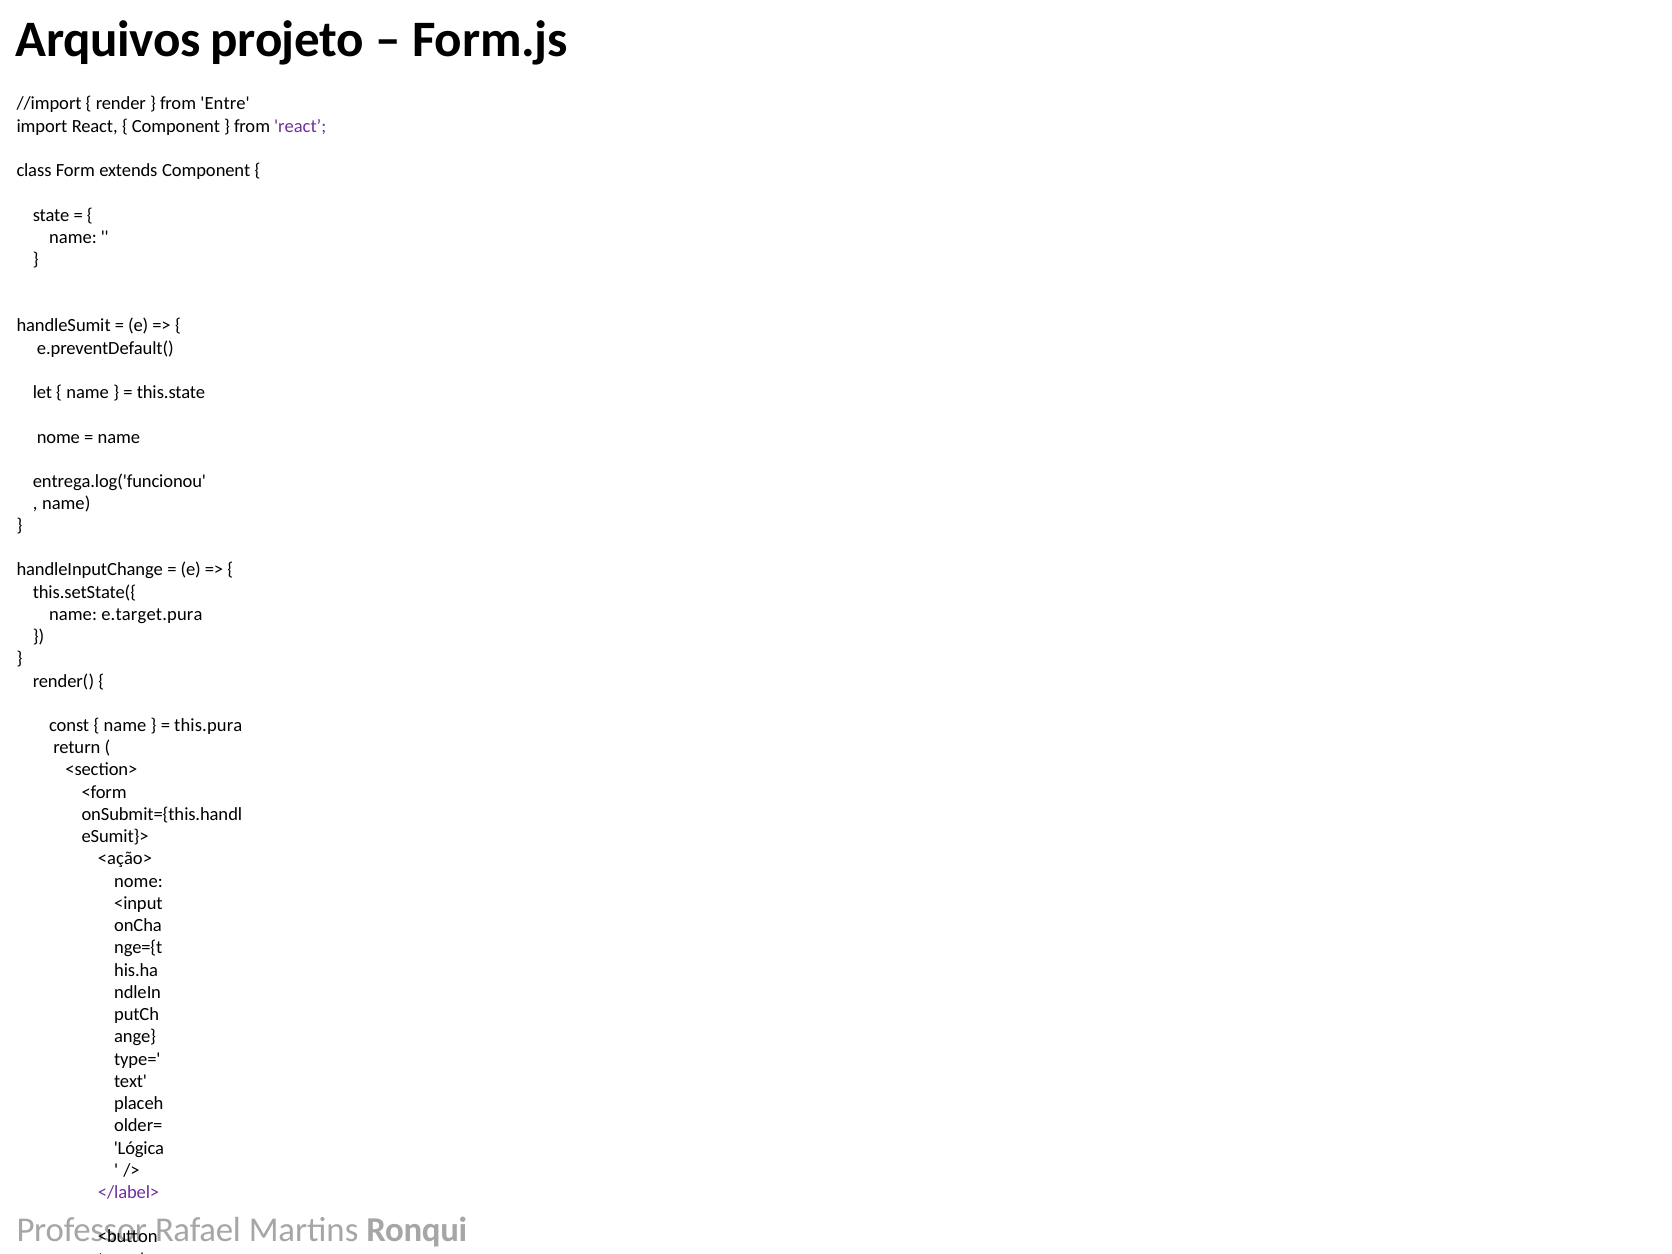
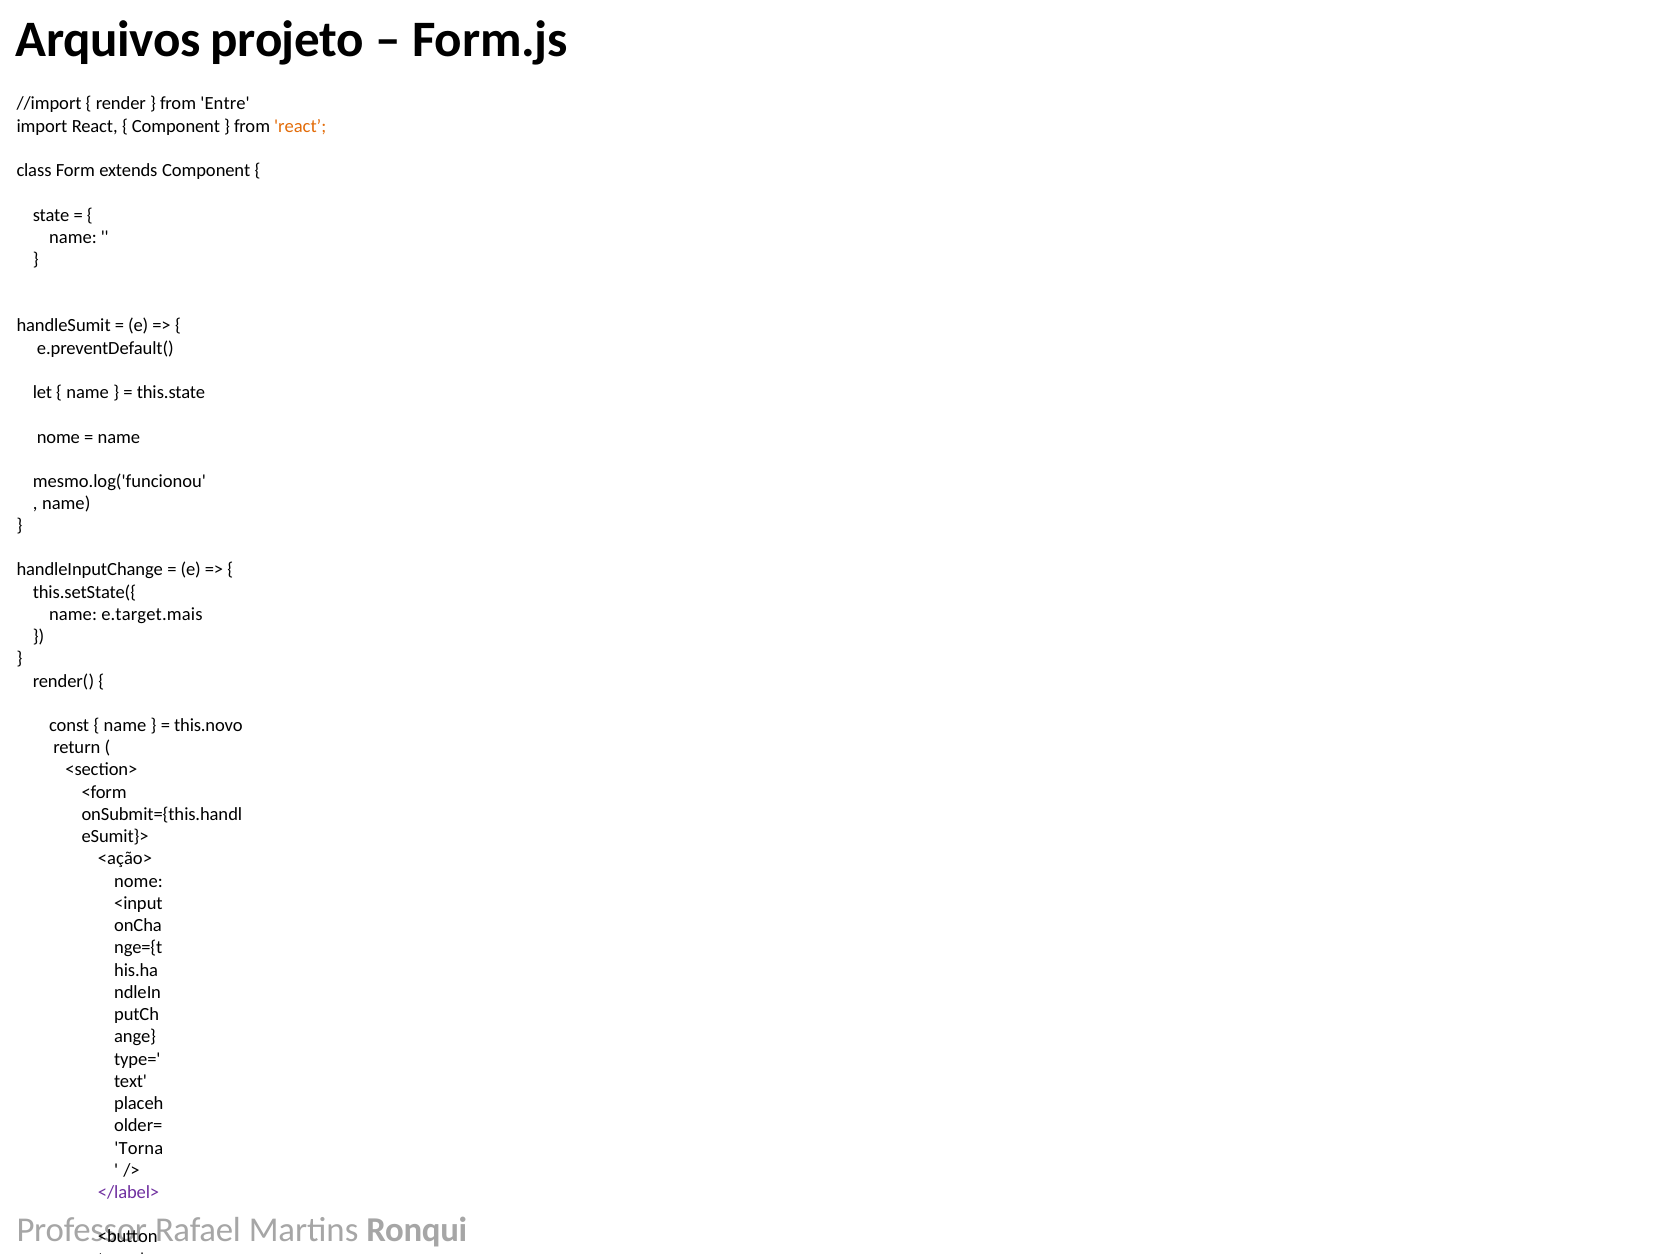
react colour: purple -> orange (300, 126)
entrega.log('funcionou: entrega.log('funcionou -> mesmo.log('funcionou (119, 481)
e.target.pura: e.target.pura -> e.target.mais (152, 614)
this.pura: this.pura -> this.novo (208, 725)
Lógica: Lógica -> Torna (139, 1148)
